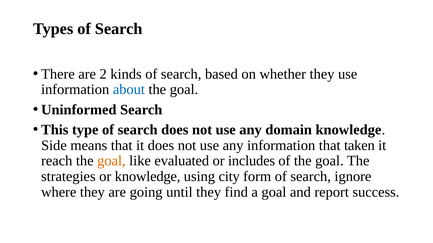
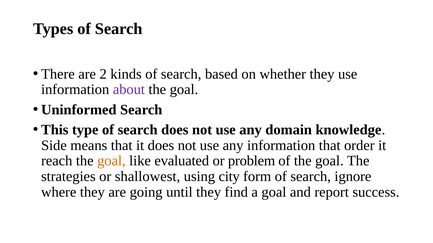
about colour: blue -> purple (129, 90)
taken: taken -> order (359, 146)
includes: includes -> problem (252, 161)
or knowledge: knowledge -> shallowest (148, 177)
